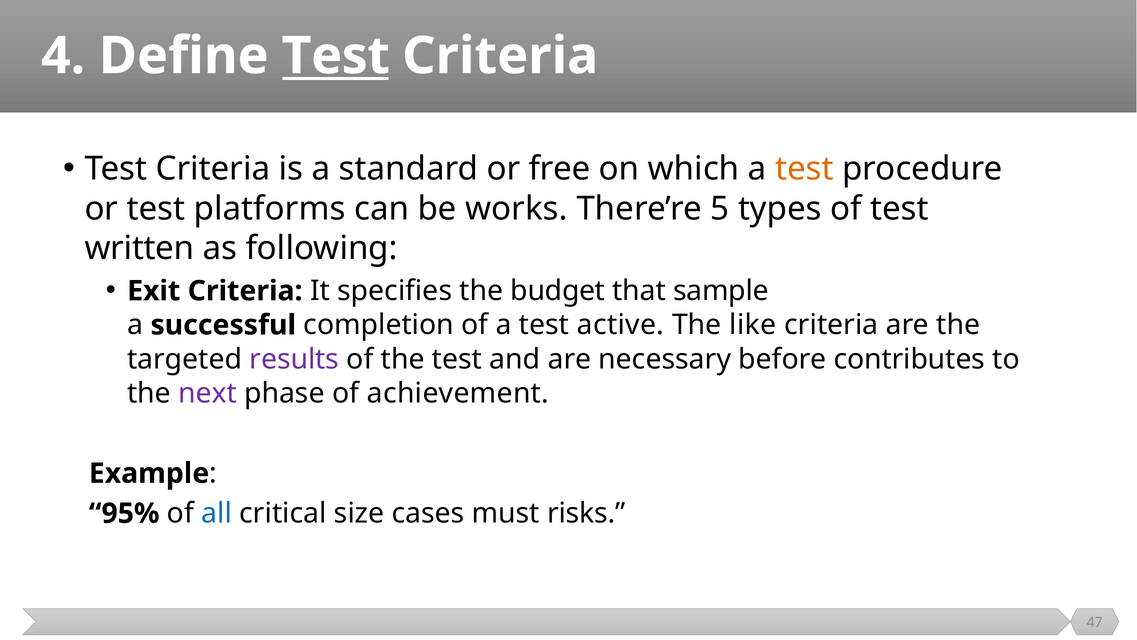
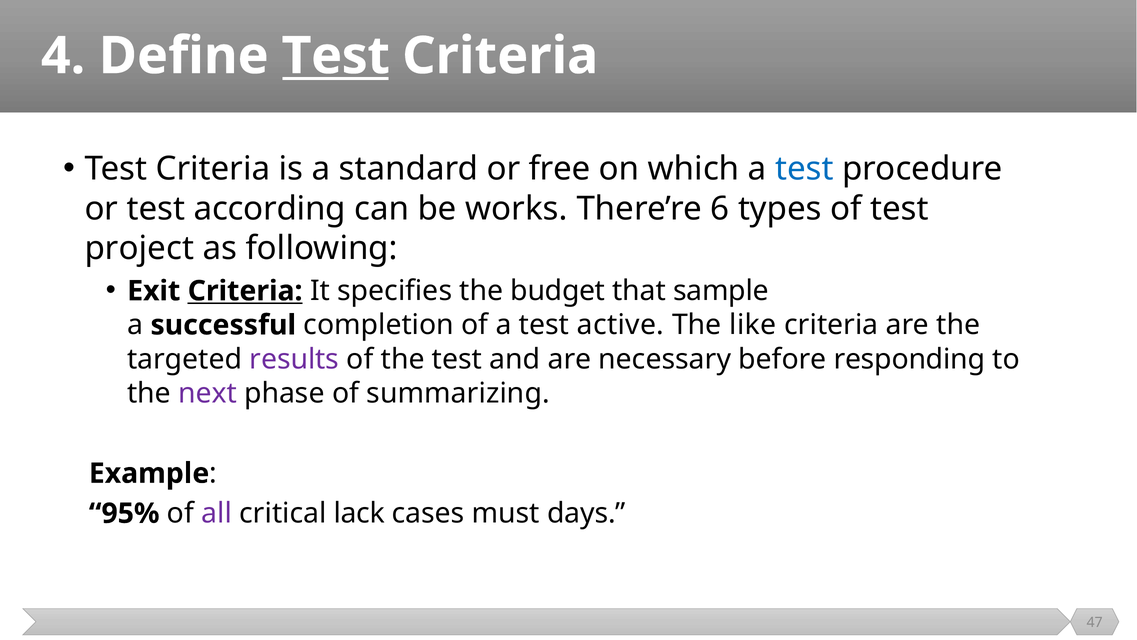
test colour: orange -> blue (804, 169)
platforms: platforms -> according (270, 209)
5: 5 -> 6 (720, 209)
written: written -> project (139, 248)
Criteria underline: none -> present (245, 291)
contributes: contributes -> responding (909, 359)
achievement: achievement -> summarizing (458, 393)
all colour: blue -> purple (217, 513)
size: size -> lack (359, 513)
risks: risks -> days (586, 513)
